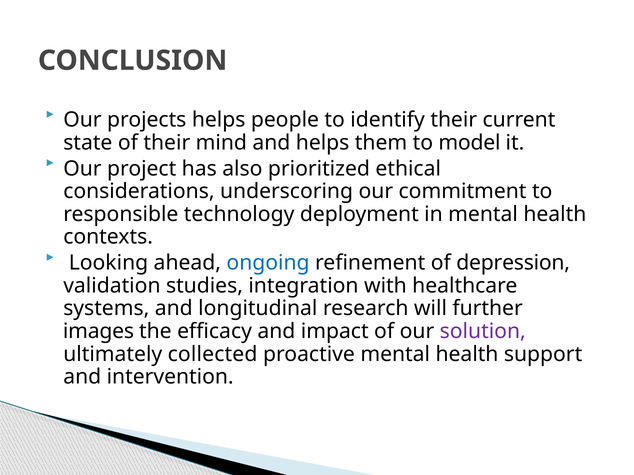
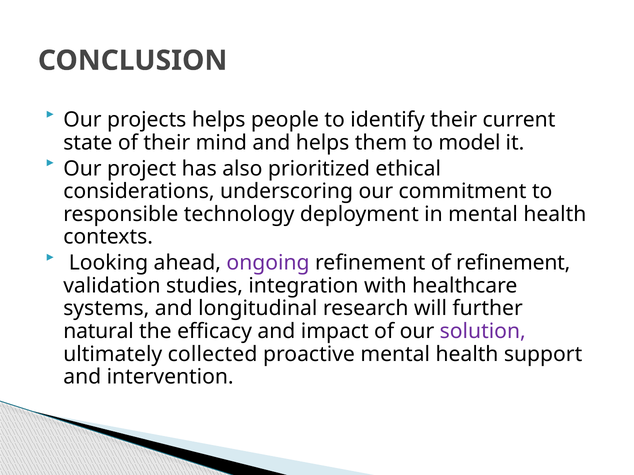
ongoing colour: blue -> purple (268, 263)
of depression: depression -> refinement (513, 263)
images: images -> natural (99, 332)
